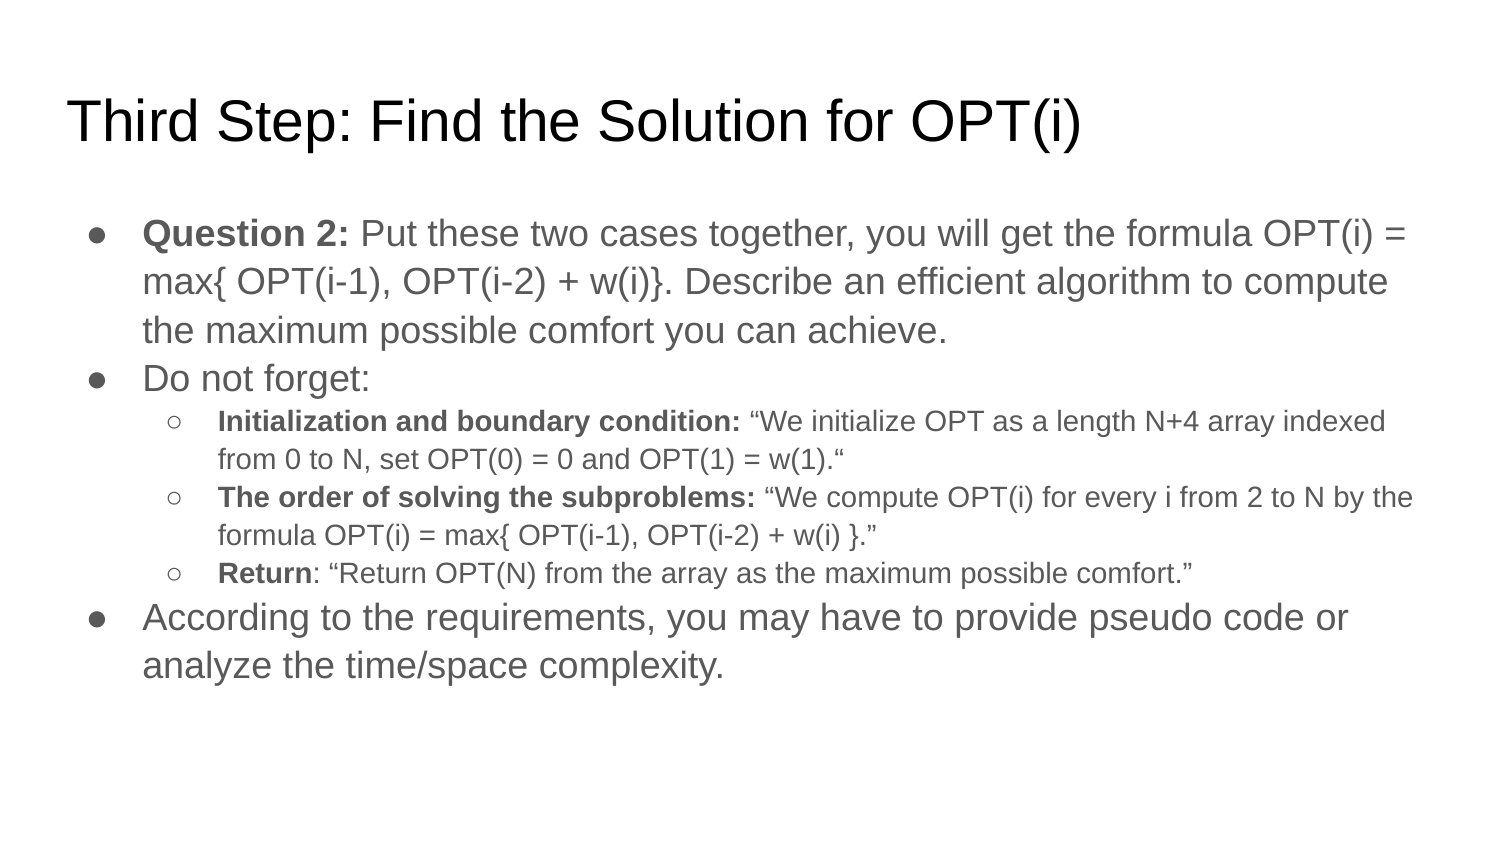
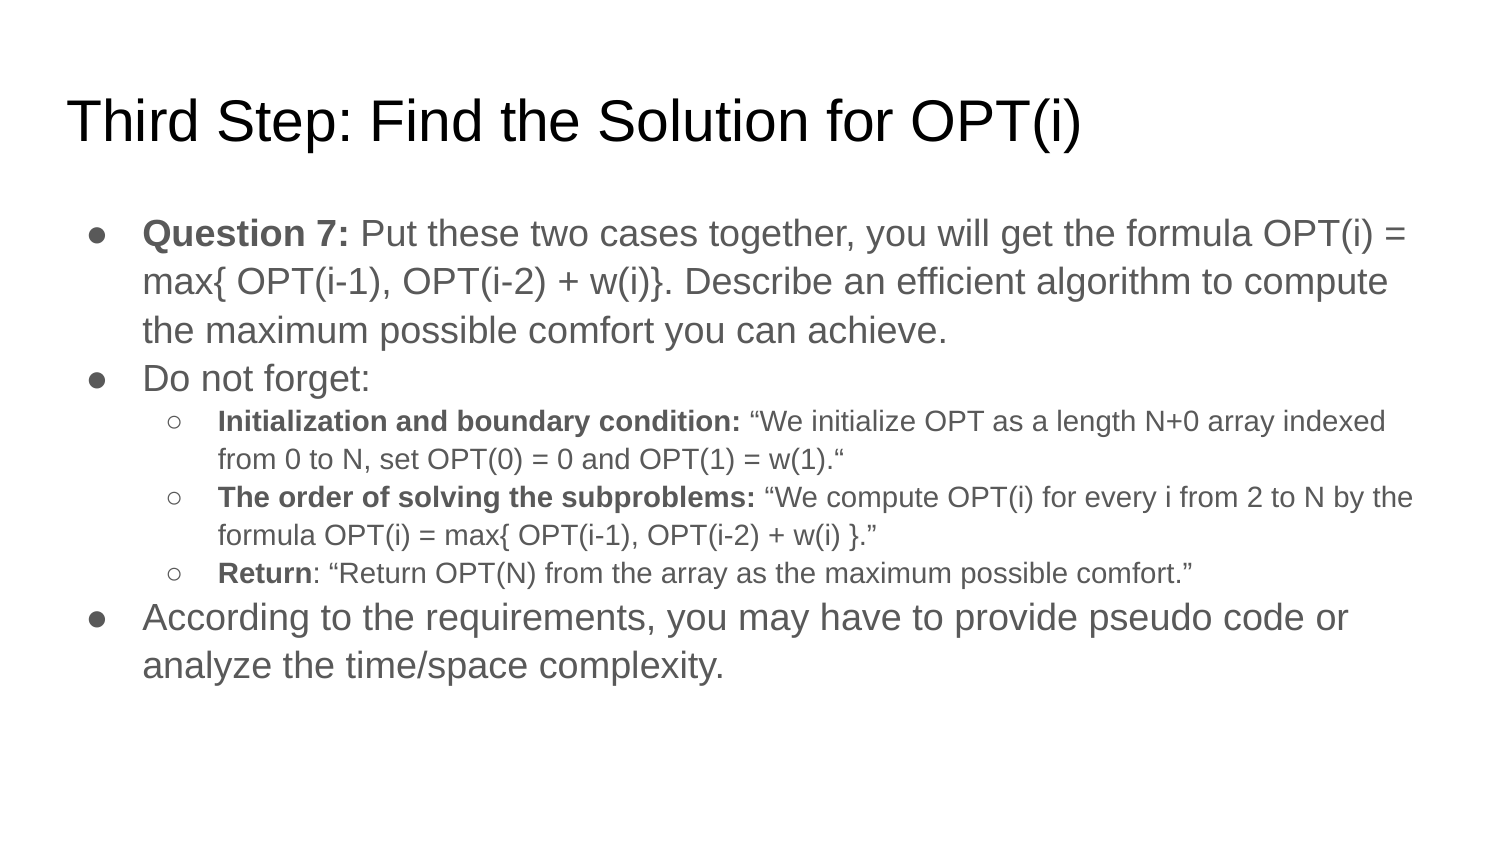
Question 2: 2 -> 7 (333, 234)
N+4: N+4 -> N+0 (1172, 422)
